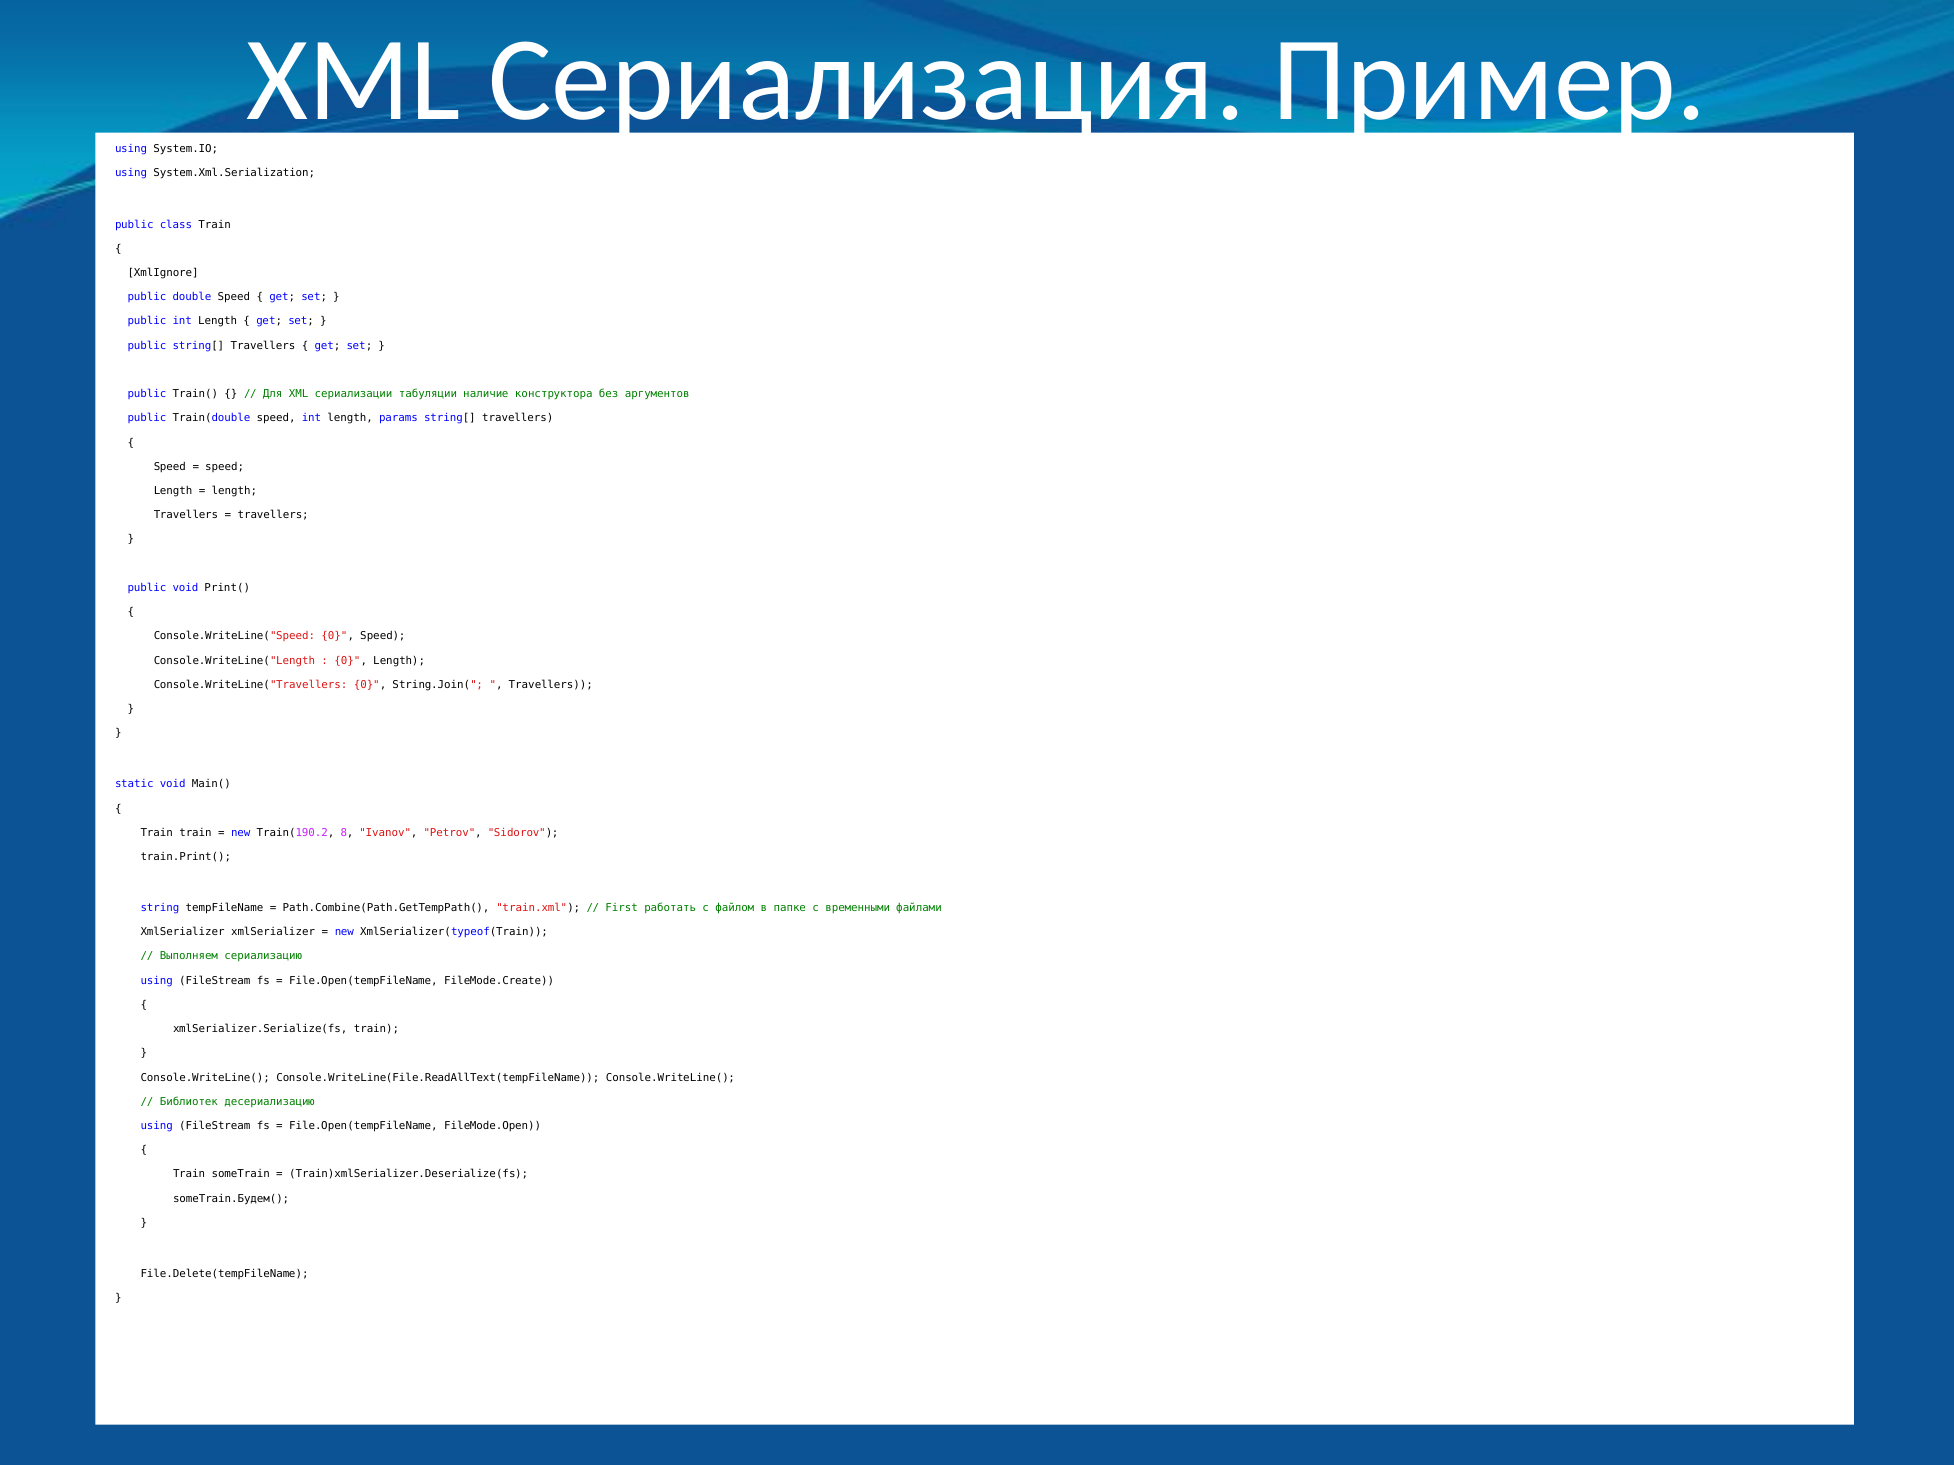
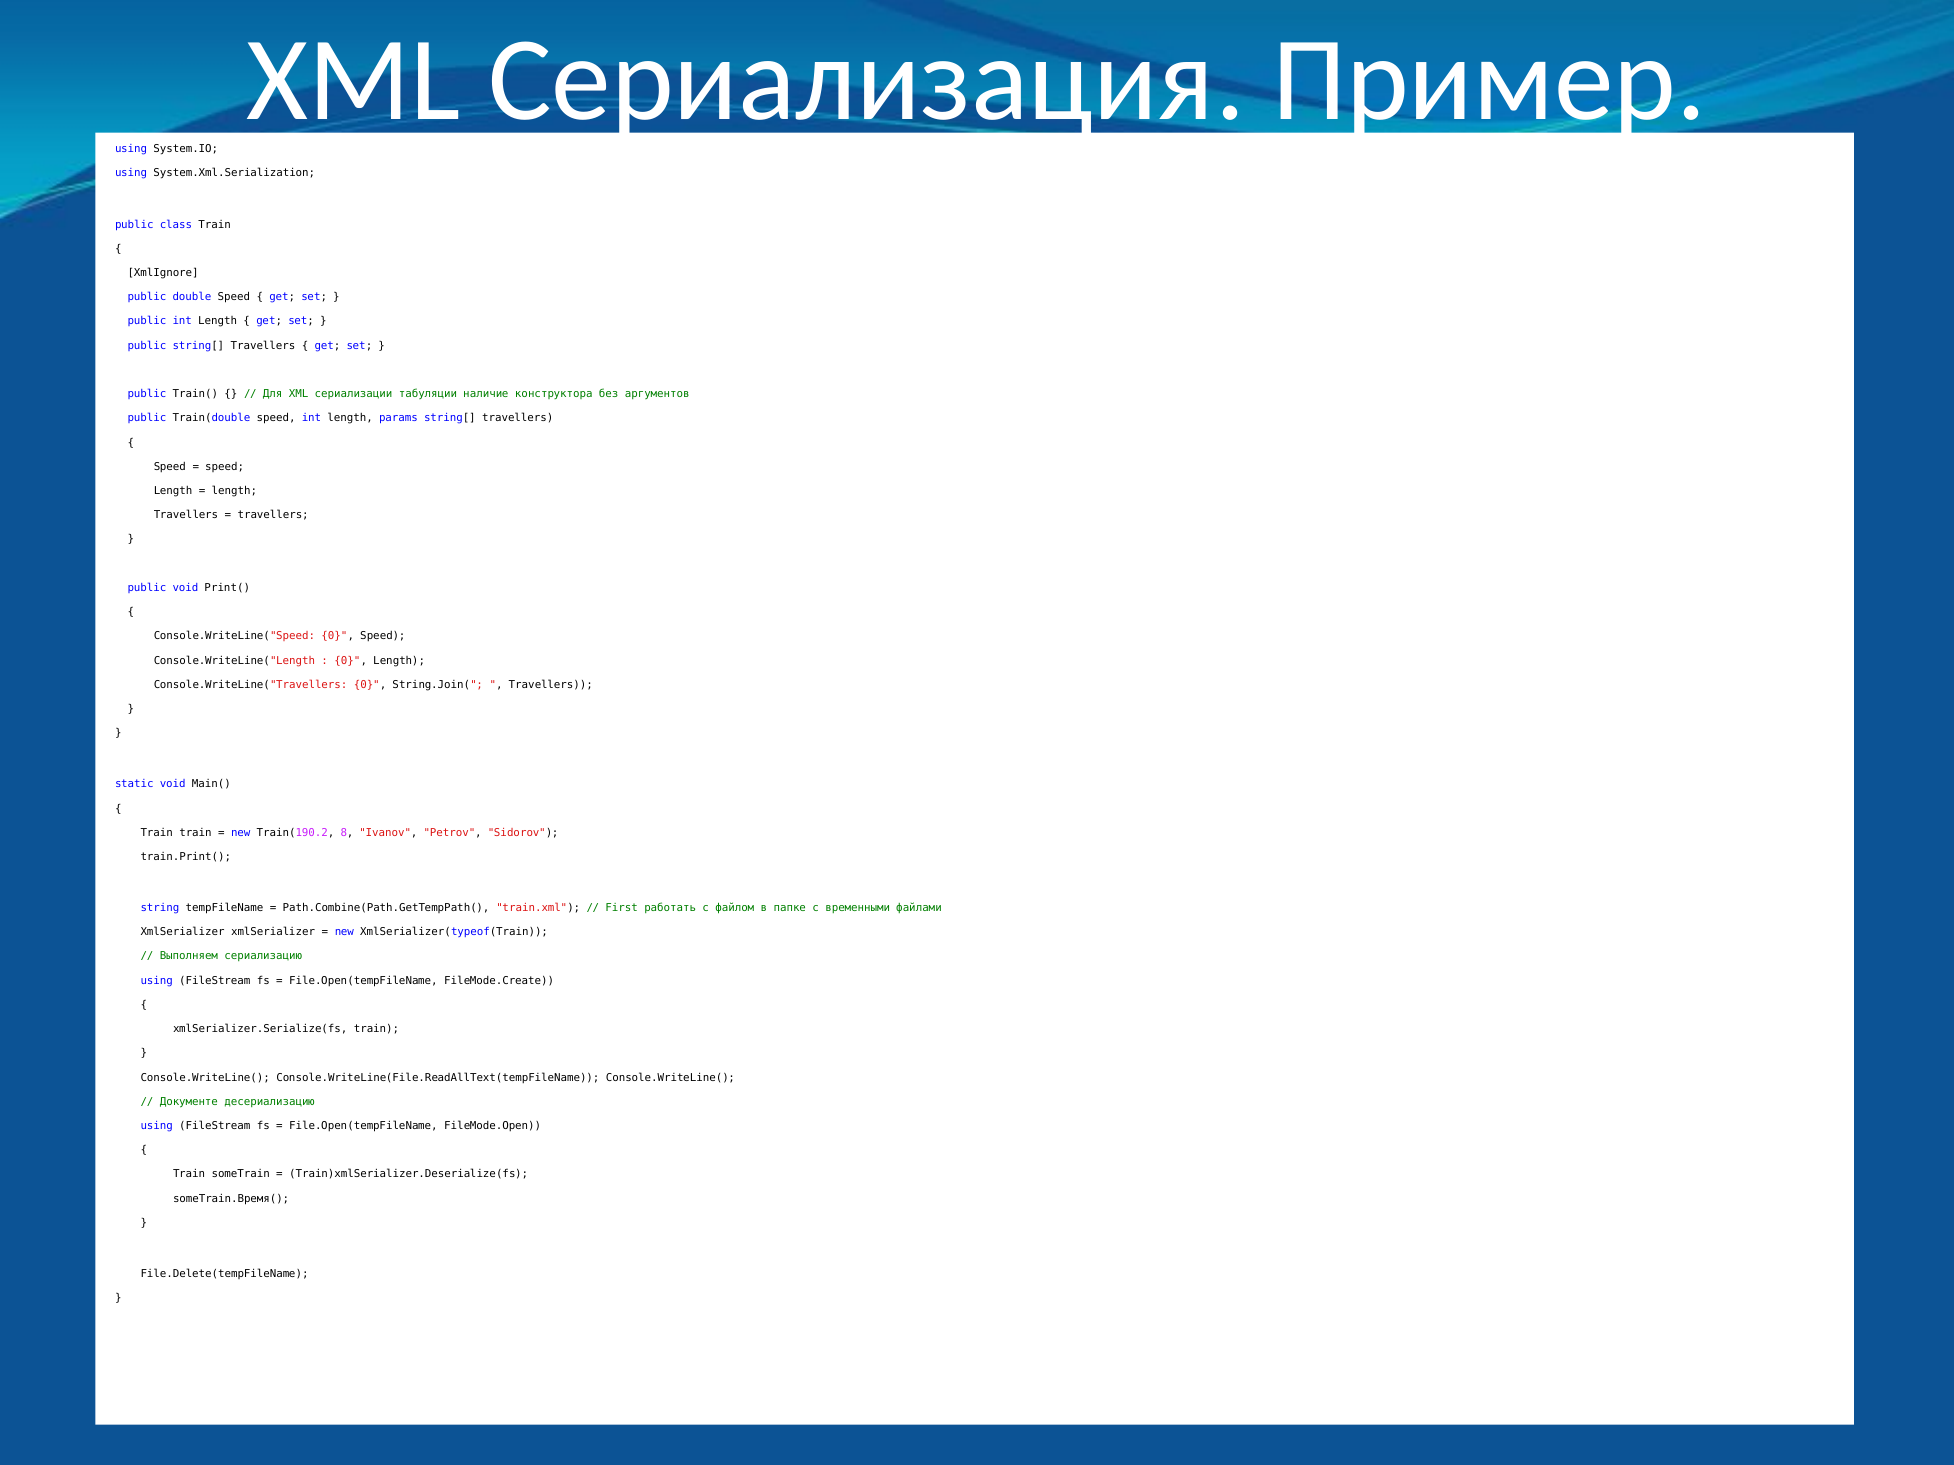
Библиотек: Библиотек -> Документе (189, 1102)
someTrain.Будем(: someTrain.Будем( -> someTrain.Время( (231, 1199)
